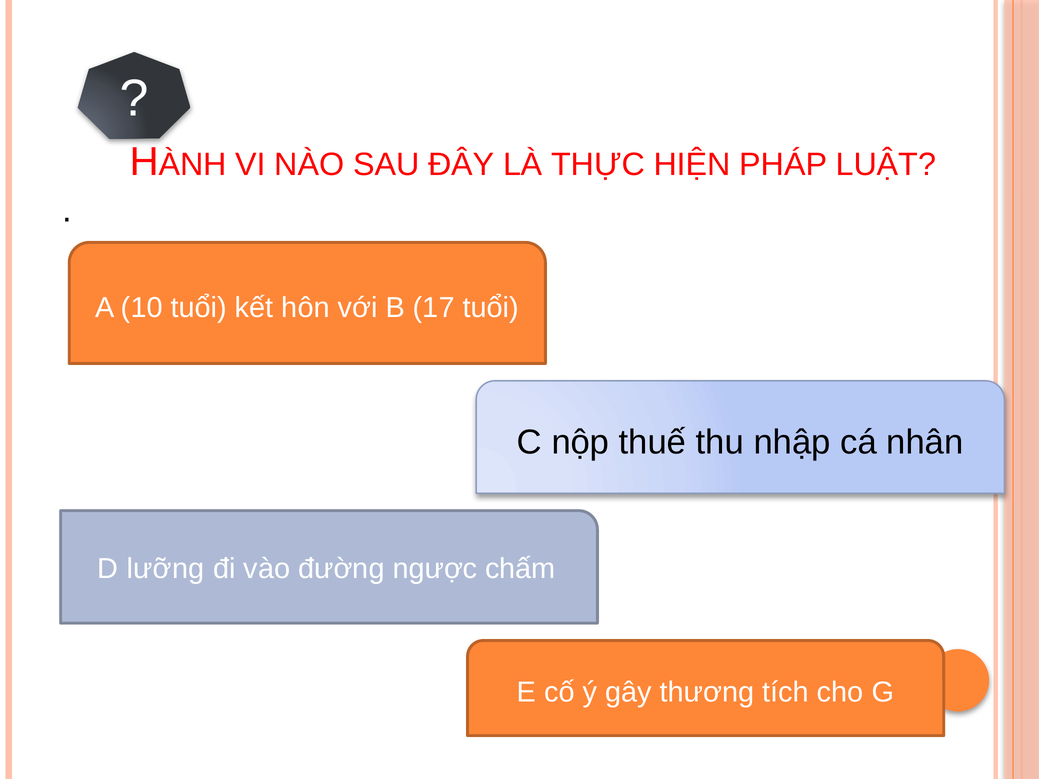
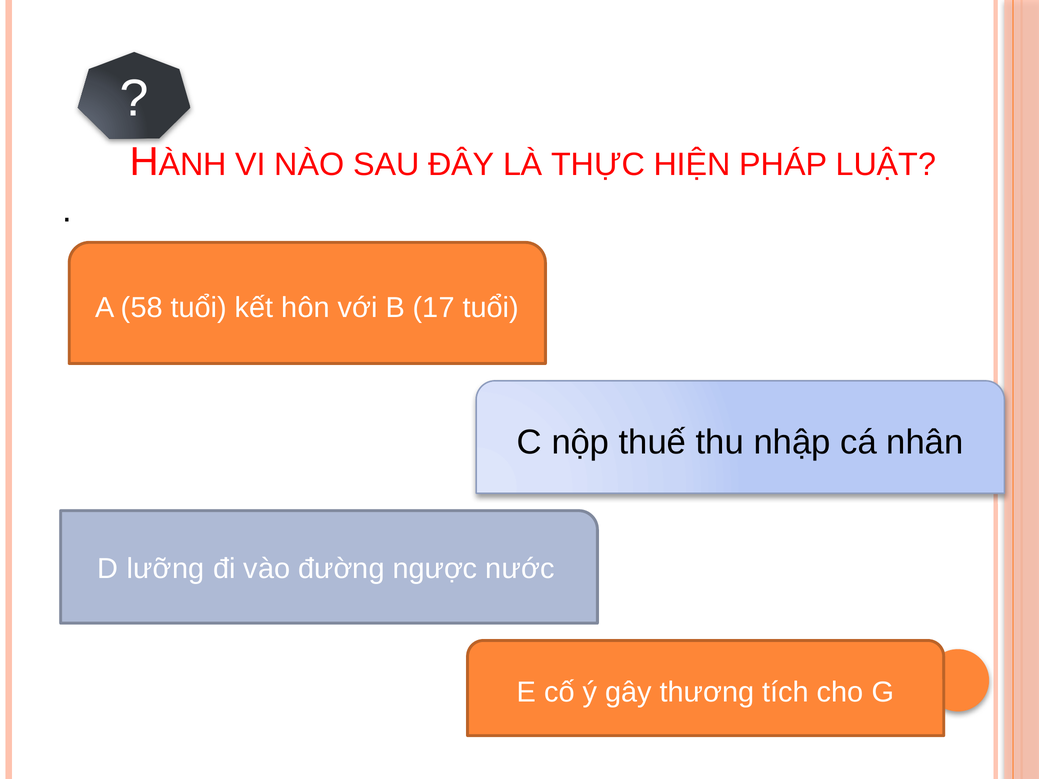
10: 10 -> 58 (142, 308)
chấm: chấm -> nước (520, 569)
